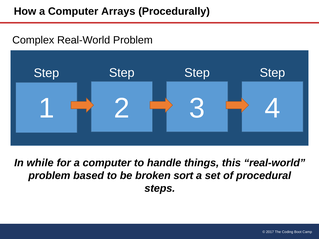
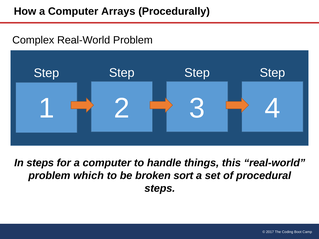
In while: while -> steps (40, 163)
based: based -> which (89, 176)
